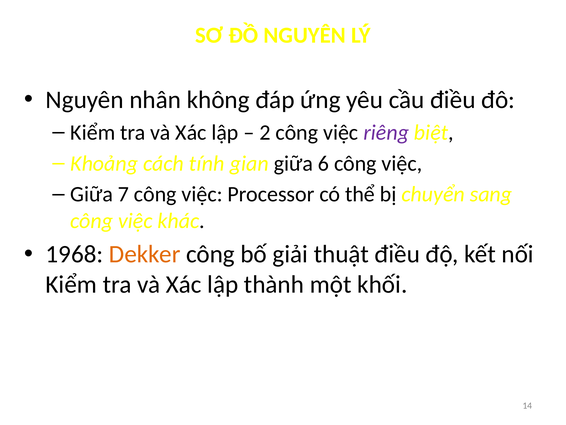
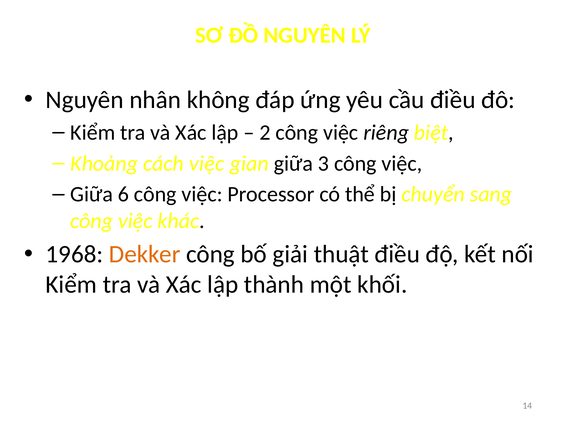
riêng colour: purple -> black (386, 132)
cách tính: tính -> việc (207, 163)
6: 6 -> 3 (323, 163)
7: 7 -> 6 (123, 194)
